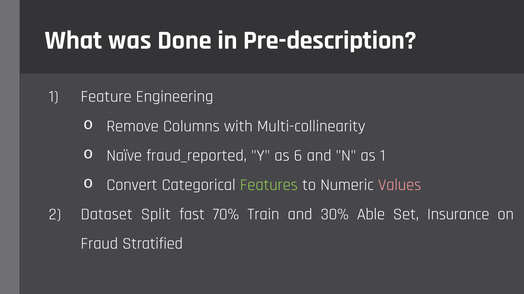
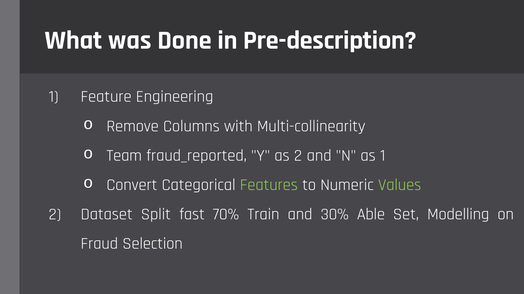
Naïve: Naïve -> Team (124, 156)
as 6: 6 -> 2 (298, 156)
Values colour: pink -> light green (400, 185)
Insurance: Insurance -> Modelling (458, 215)
Stratified: Stratified -> Selection (153, 244)
